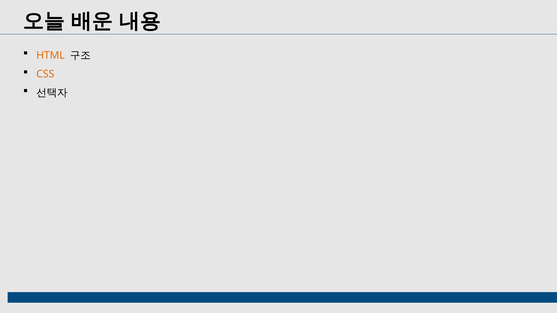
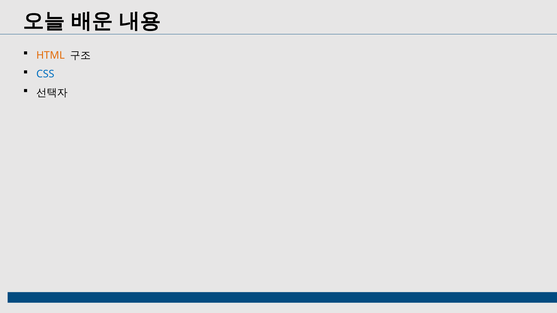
CSS colour: orange -> blue (45, 74)
